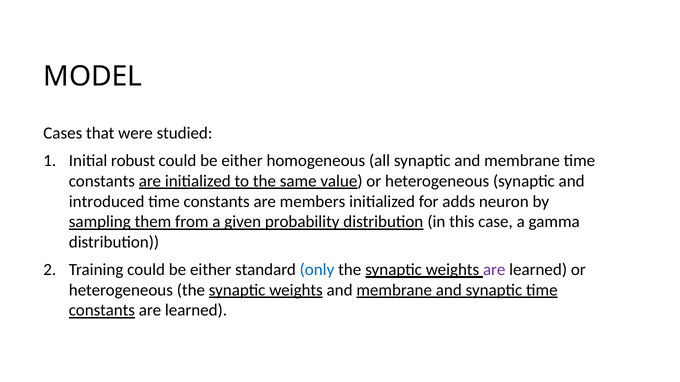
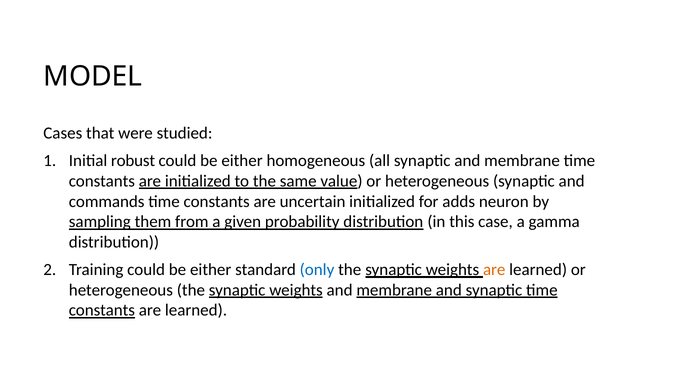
introduced: introduced -> commands (107, 202)
members: members -> uncertain (313, 202)
are colour: purple -> orange (494, 270)
